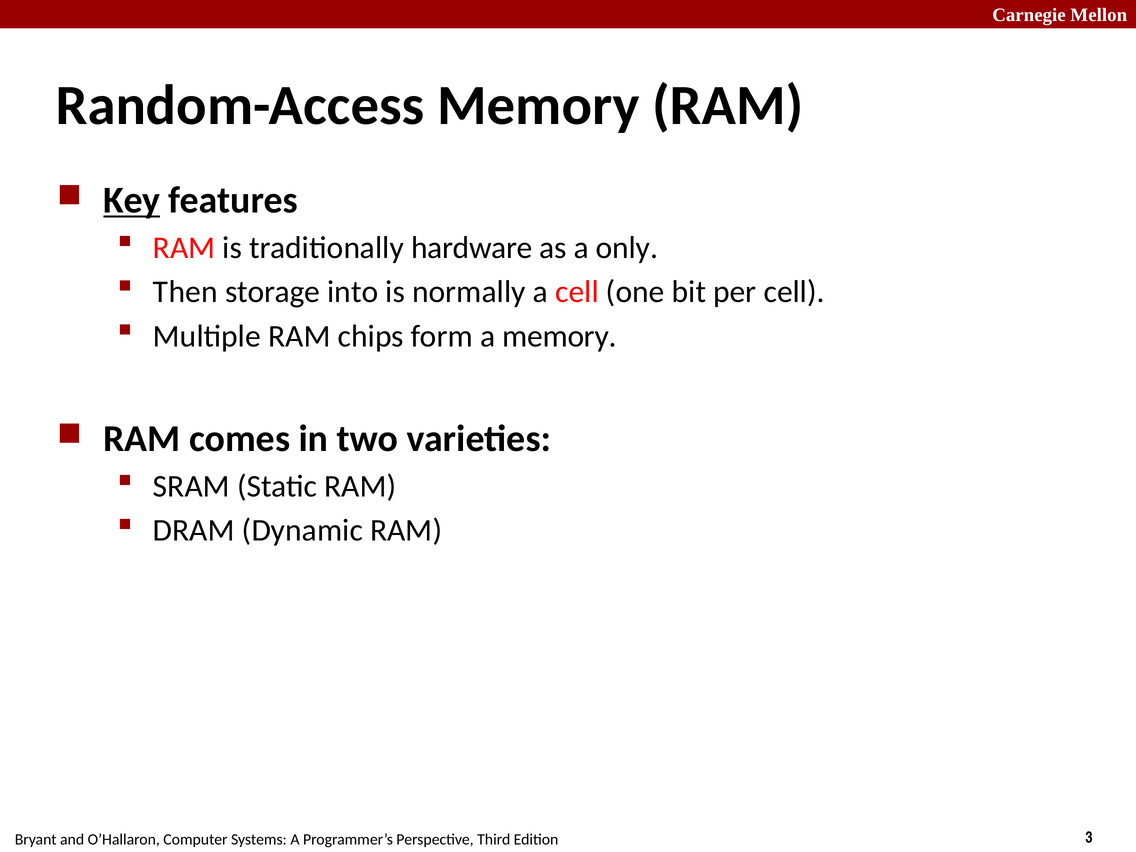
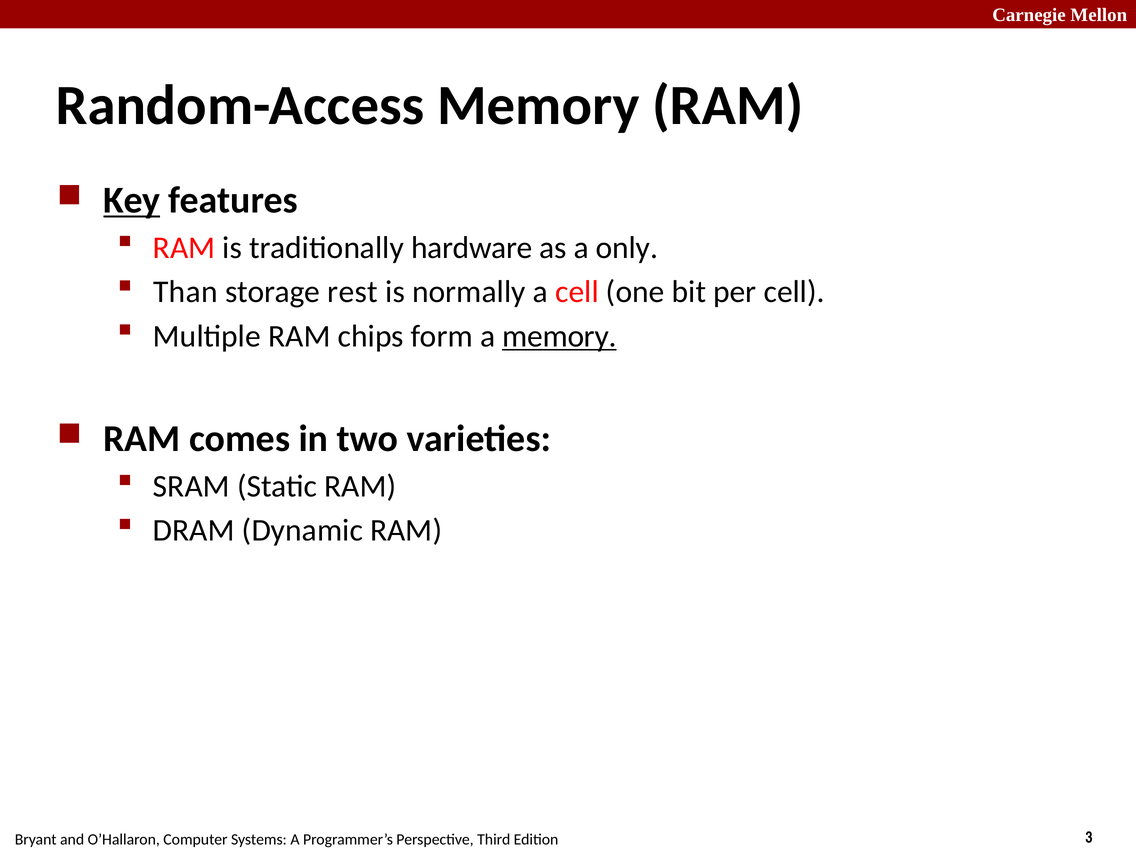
Then: Then -> Than (185, 292)
into: into -> rest (353, 292)
memory underline: none -> present (559, 336)
